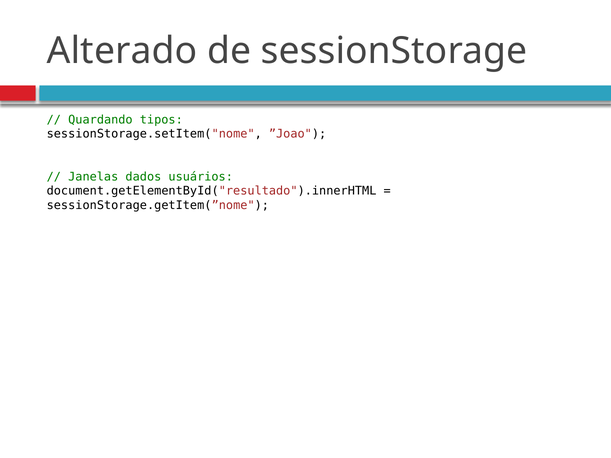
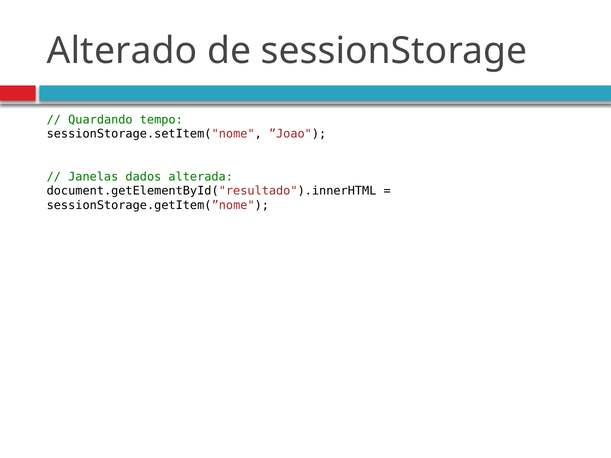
tipos: tipos -> tempo (161, 120)
usuários: usuários -> alterada (201, 177)
